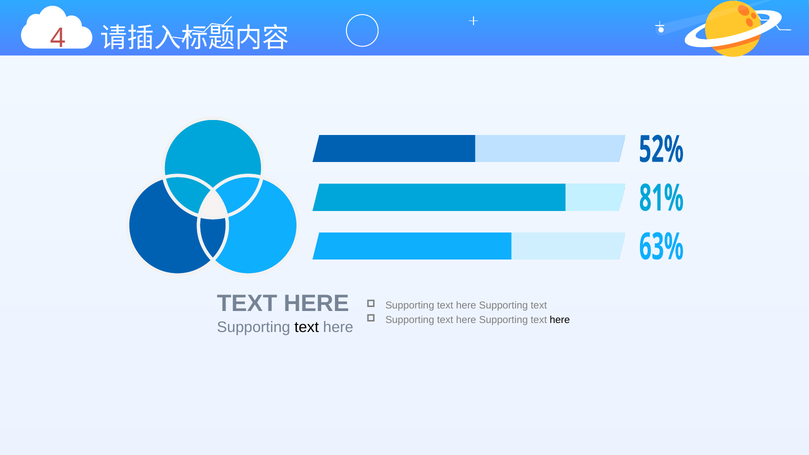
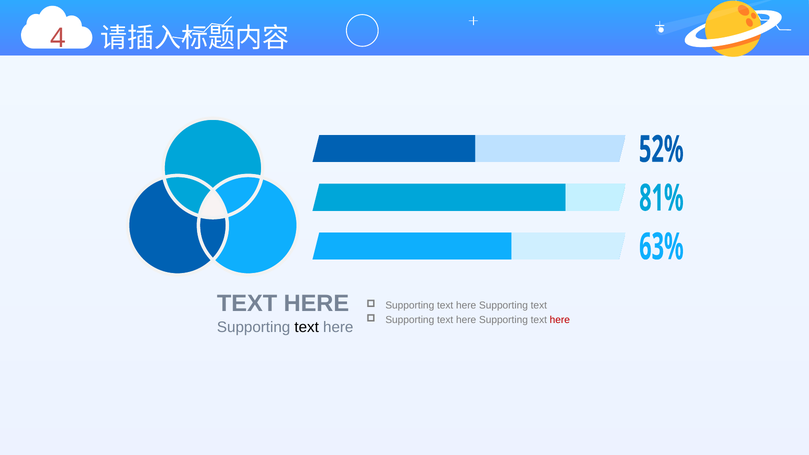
here colour: black -> red (560, 320)
